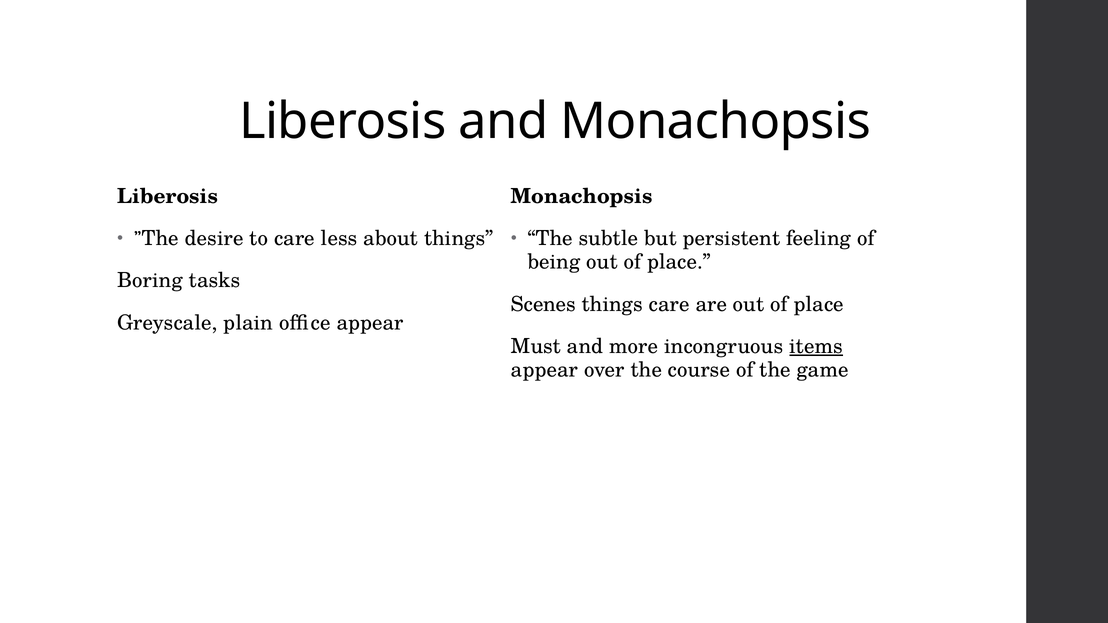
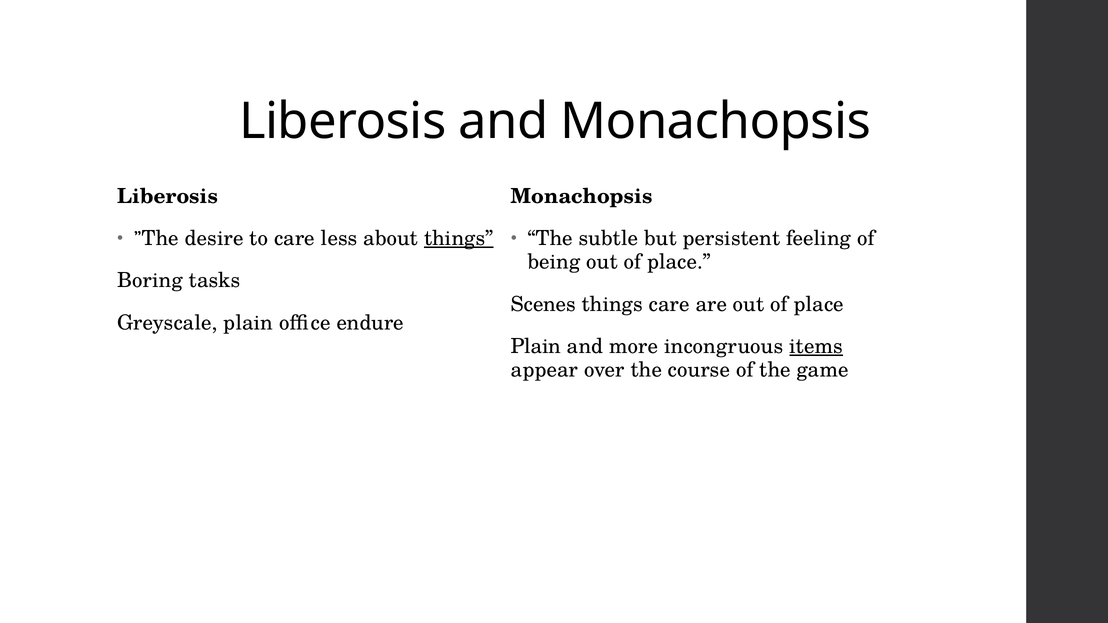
things underline: none -> present (459, 238)
office appear: appear -> endure (370, 323)
Must: Must -> Plain (536, 346)
